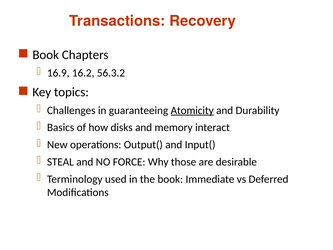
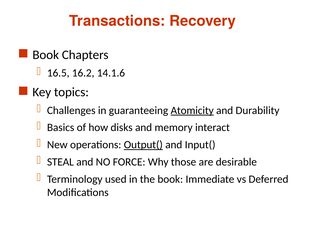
16.9: 16.9 -> 16.5 (58, 73)
56.3.2: 56.3.2 -> 14.1.6 (111, 73)
Output( underline: none -> present (143, 145)
